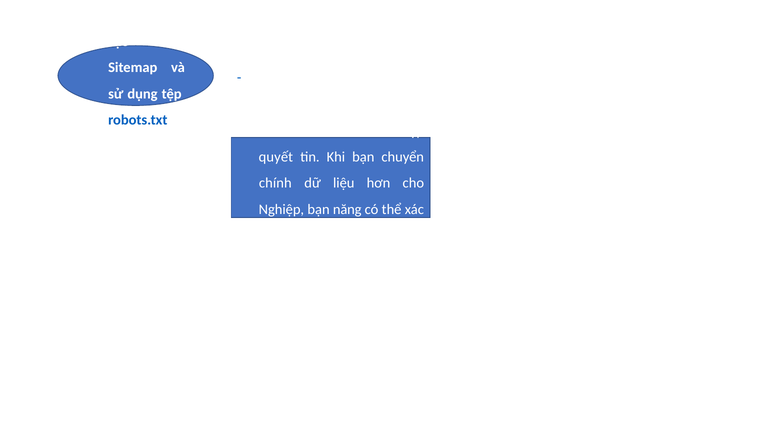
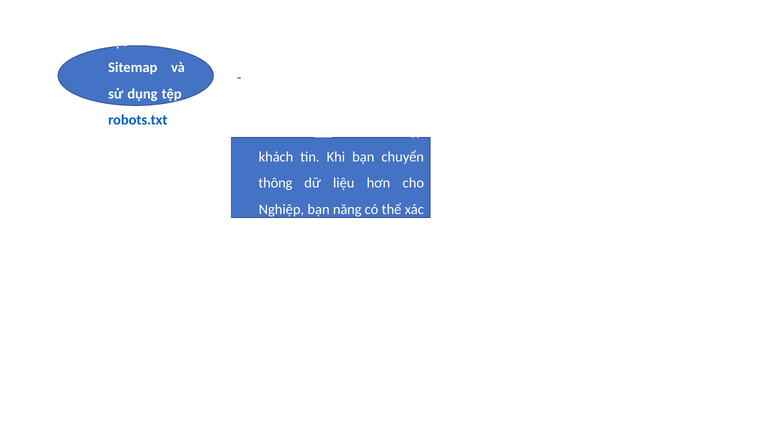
khi underline: none -> present (323, 131)
quyết: quyết -> khách (276, 157)
chính: chính -> thông (275, 183)
